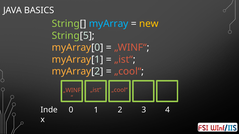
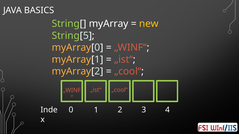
myArray colour: light blue -> white (109, 24)
